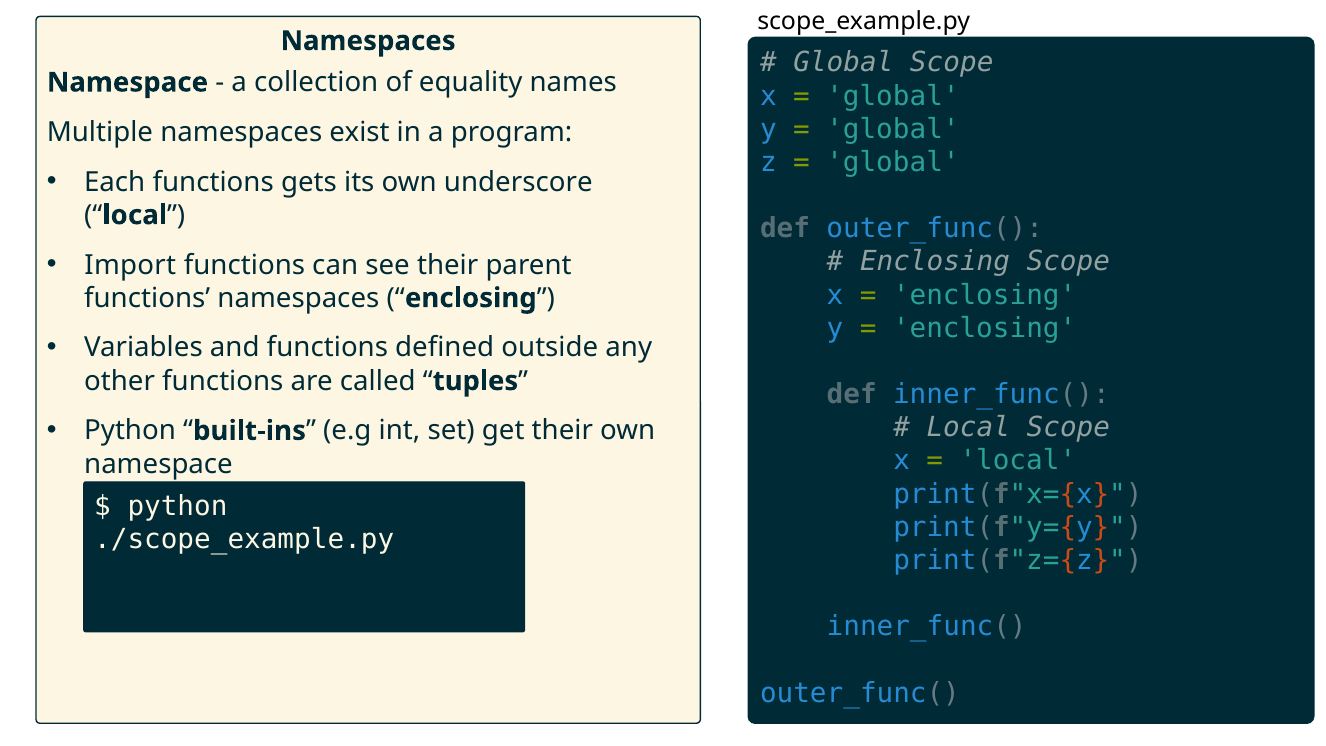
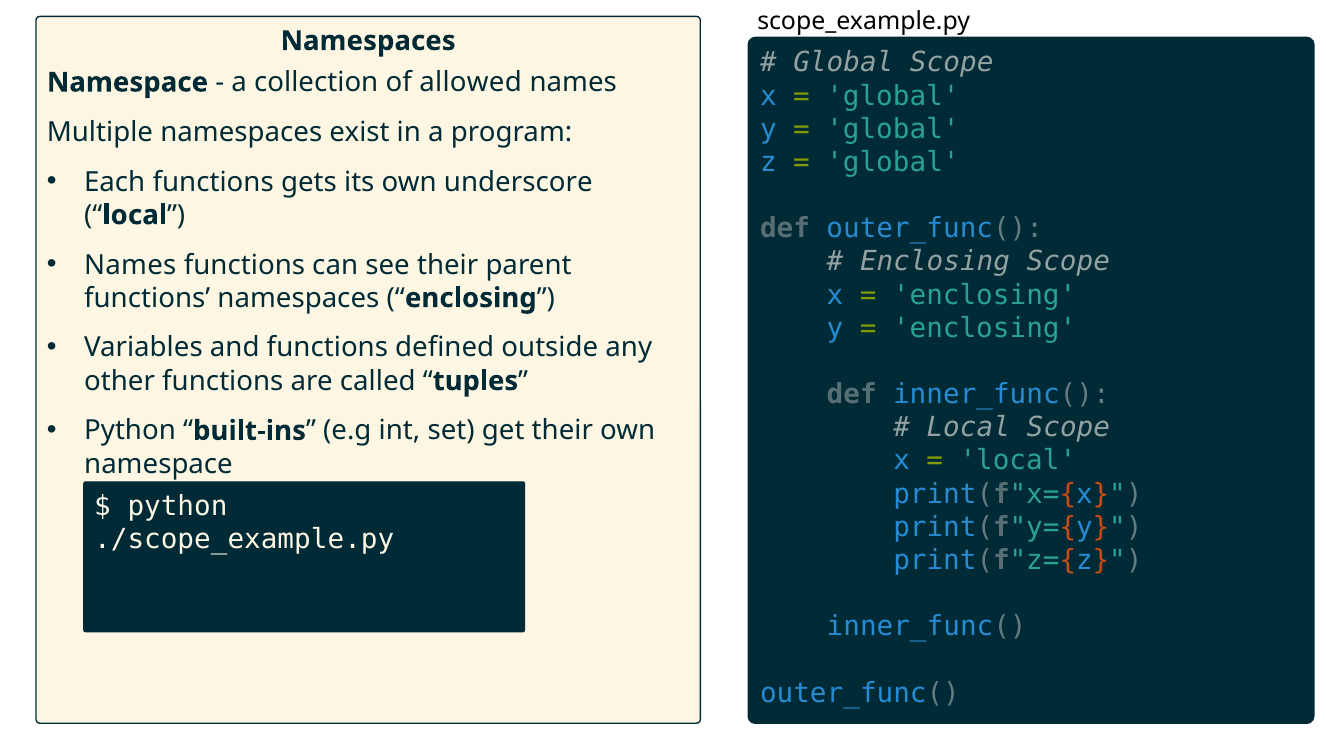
equality: equality -> allowed (471, 82)
Import: Import -> Names (130, 265)
